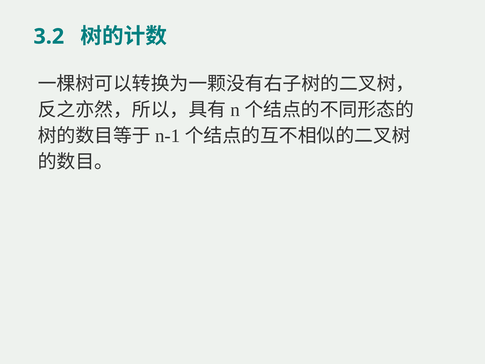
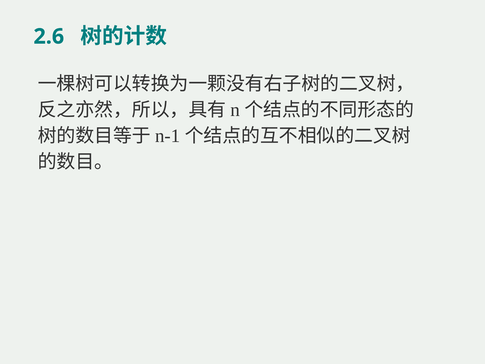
3.2: 3.2 -> 2.6 (49, 36)
